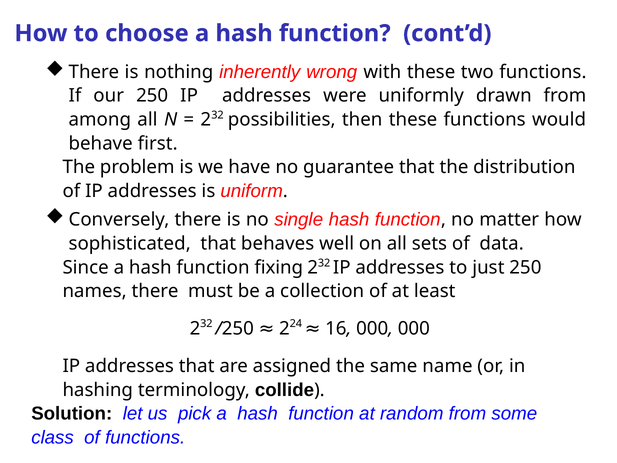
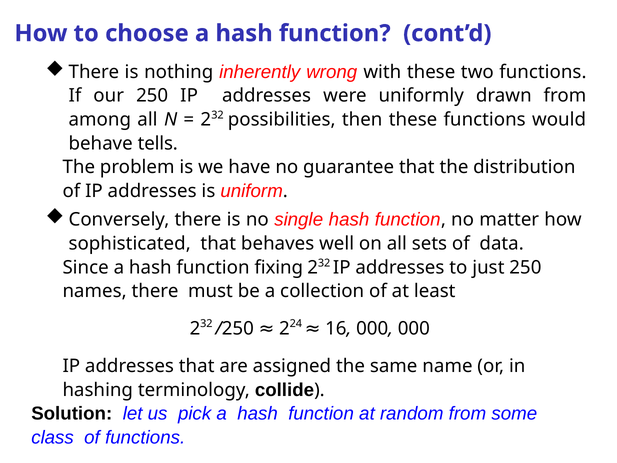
first: first -> tells (158, 143)
